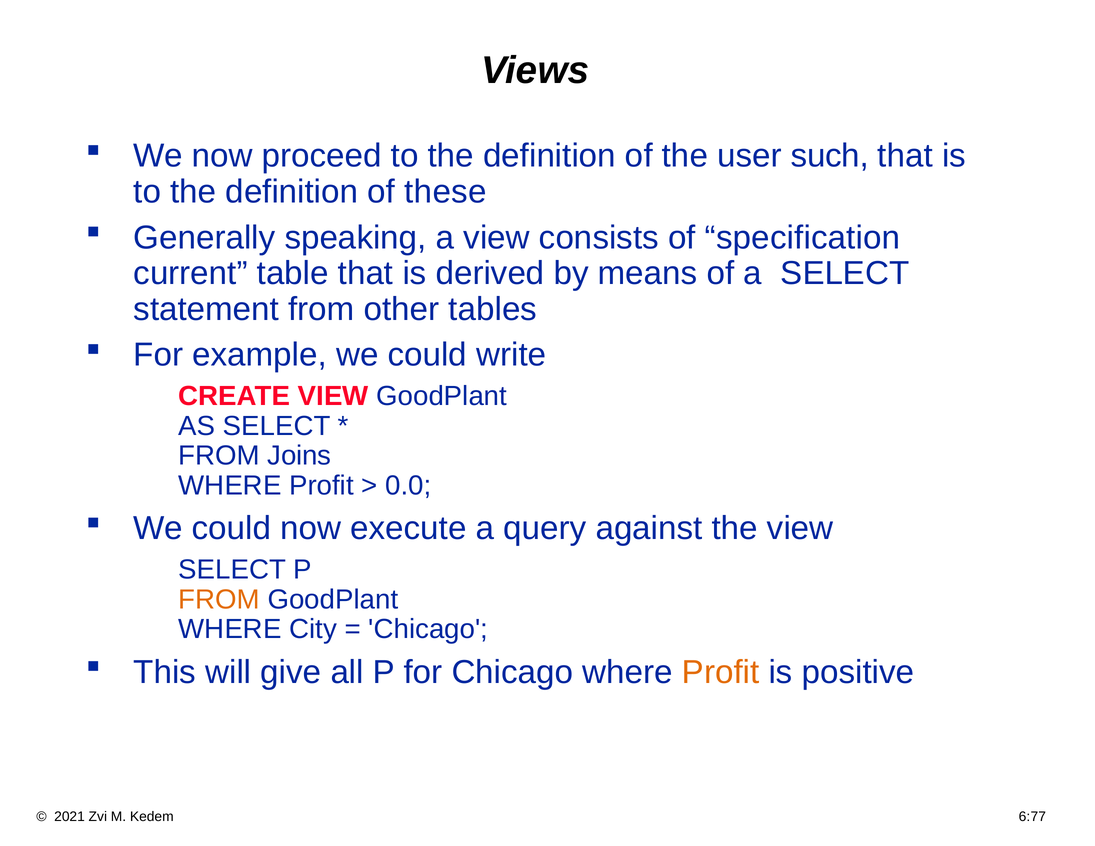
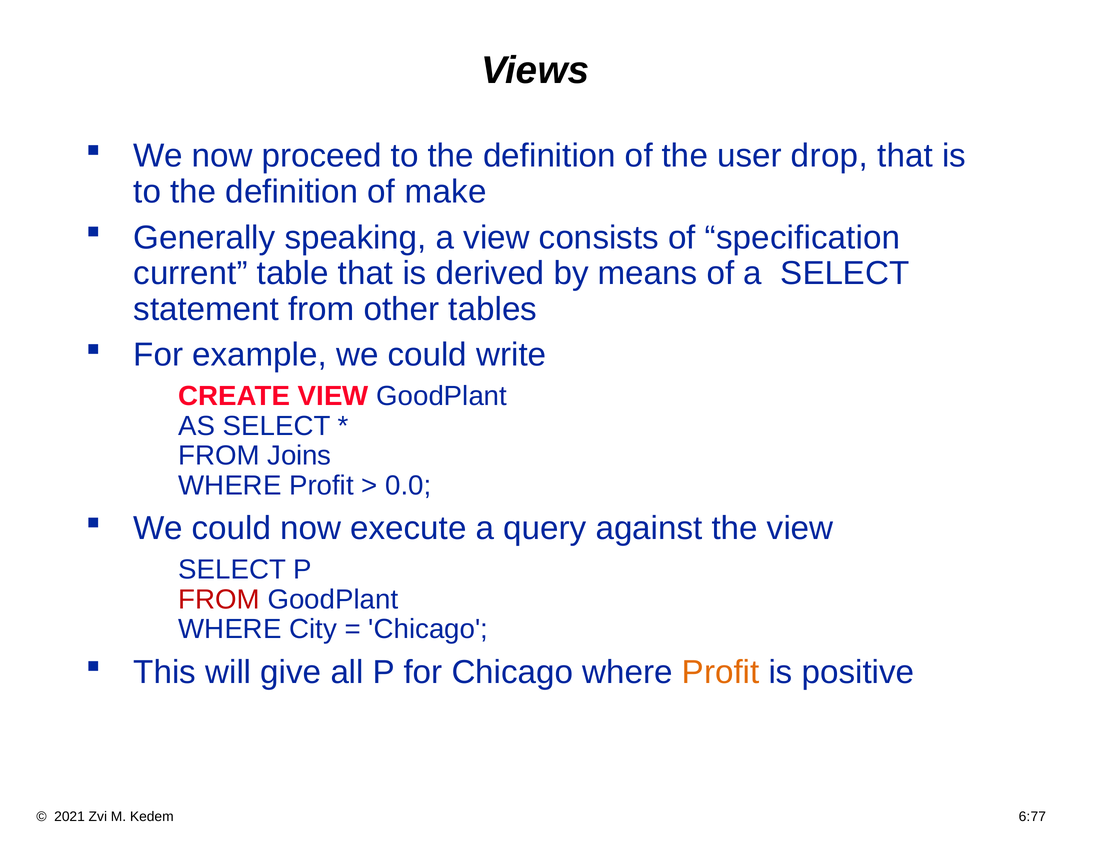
such: such -> drop (829, 156)
these: these -> make (446, 192)
FROM colour: orange -> red (219, 600)
